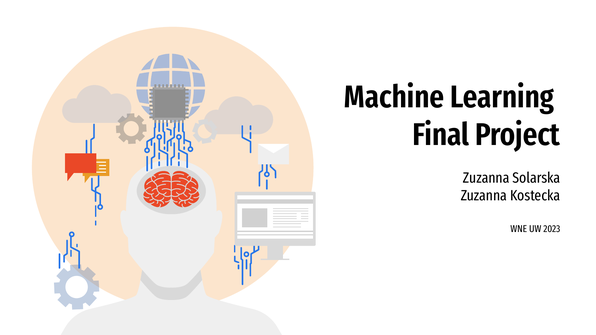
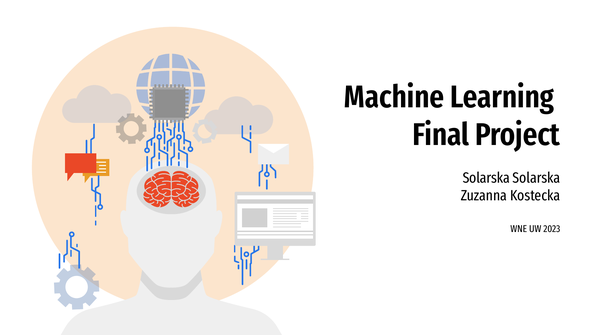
Zuzanna: Zuzanna -> Solarska (486, 178)
